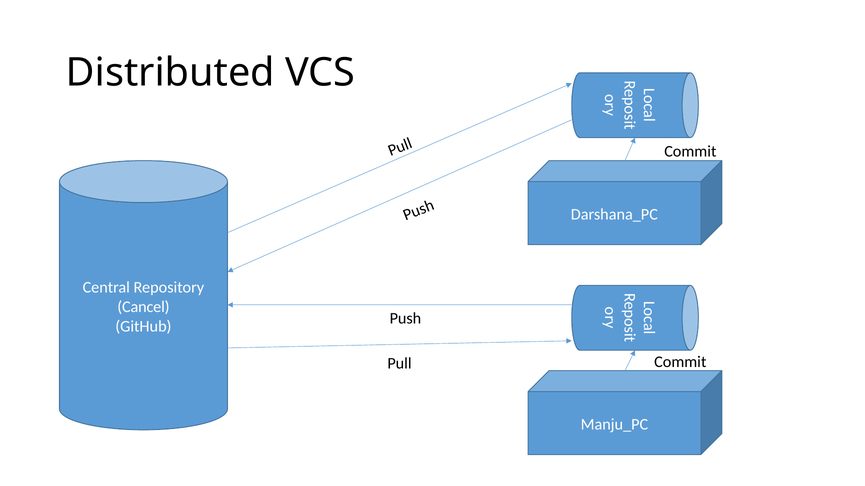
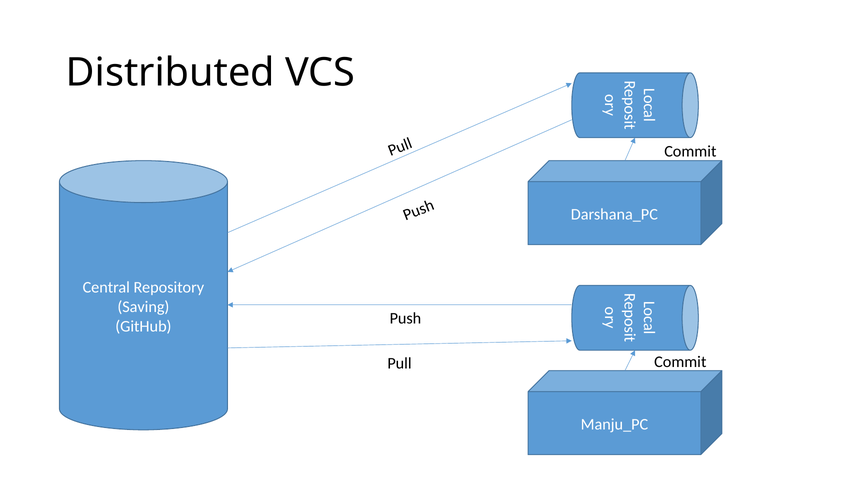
Cancel: Cancel -> Saving (143, 307)
